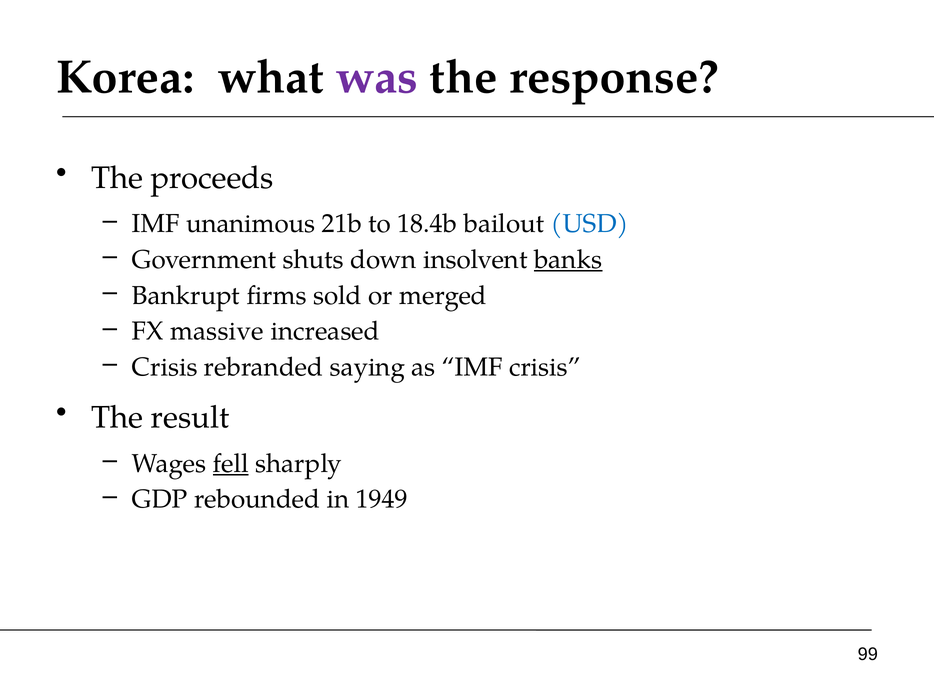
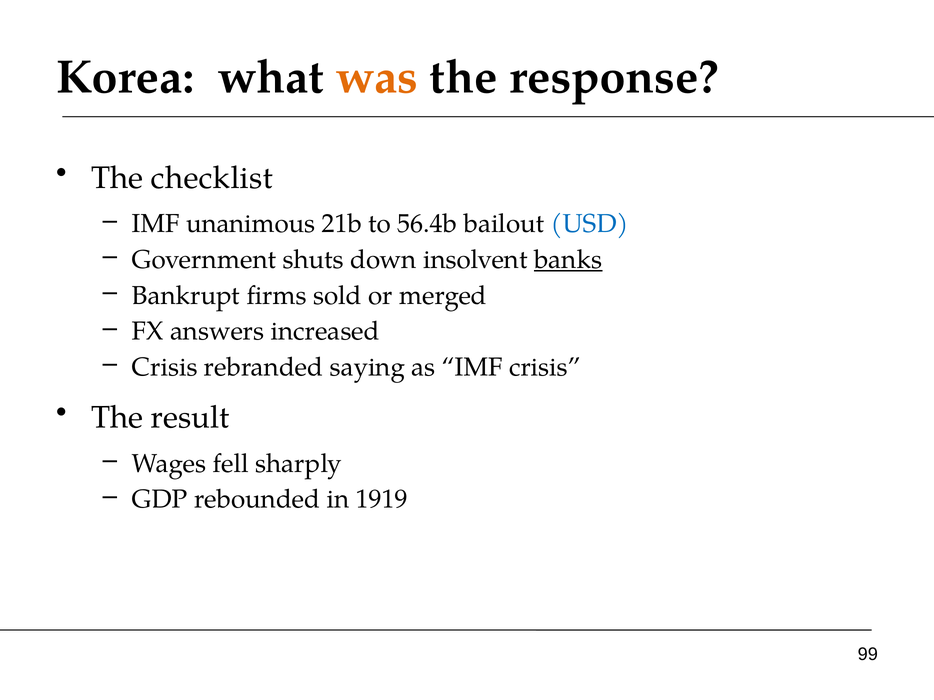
was colour: purple -> orange (377, 77)
proceeds: proceeds -> checklist (212, 178)
18.4b: 18.4b -> 56.4b (427, 224)
massive: massive -> answers (217, 332)
fell underline: present -> none (231, 464)
1949: 1949 -> 1919 (382, 500)
